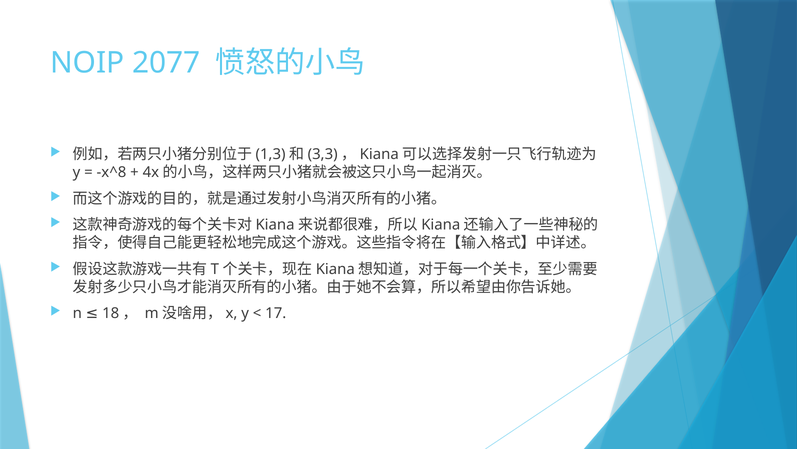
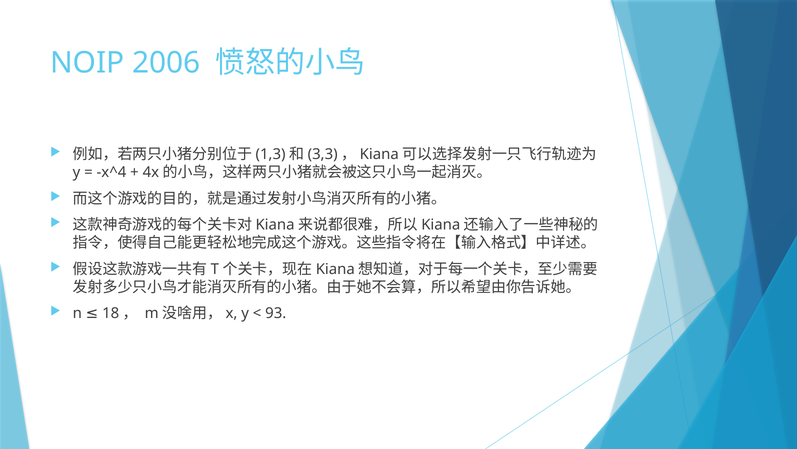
2077: 2077 -> 2006 (166, 63)
x^8: x^8 -> x^4 (111, 172)
17: 17 -> 93 (276, 313)
